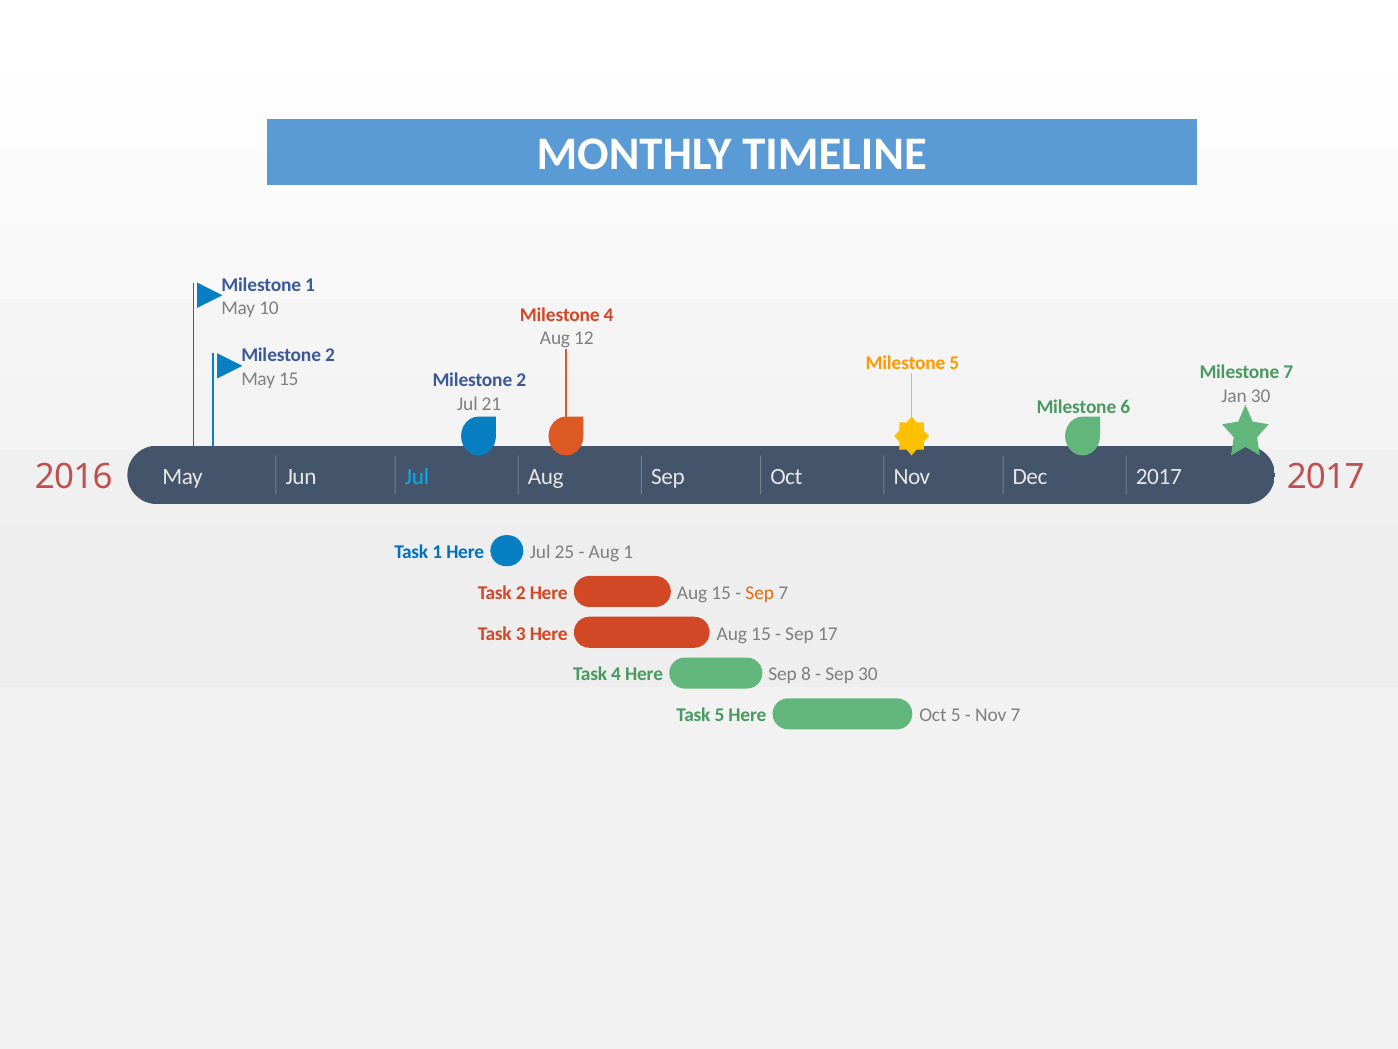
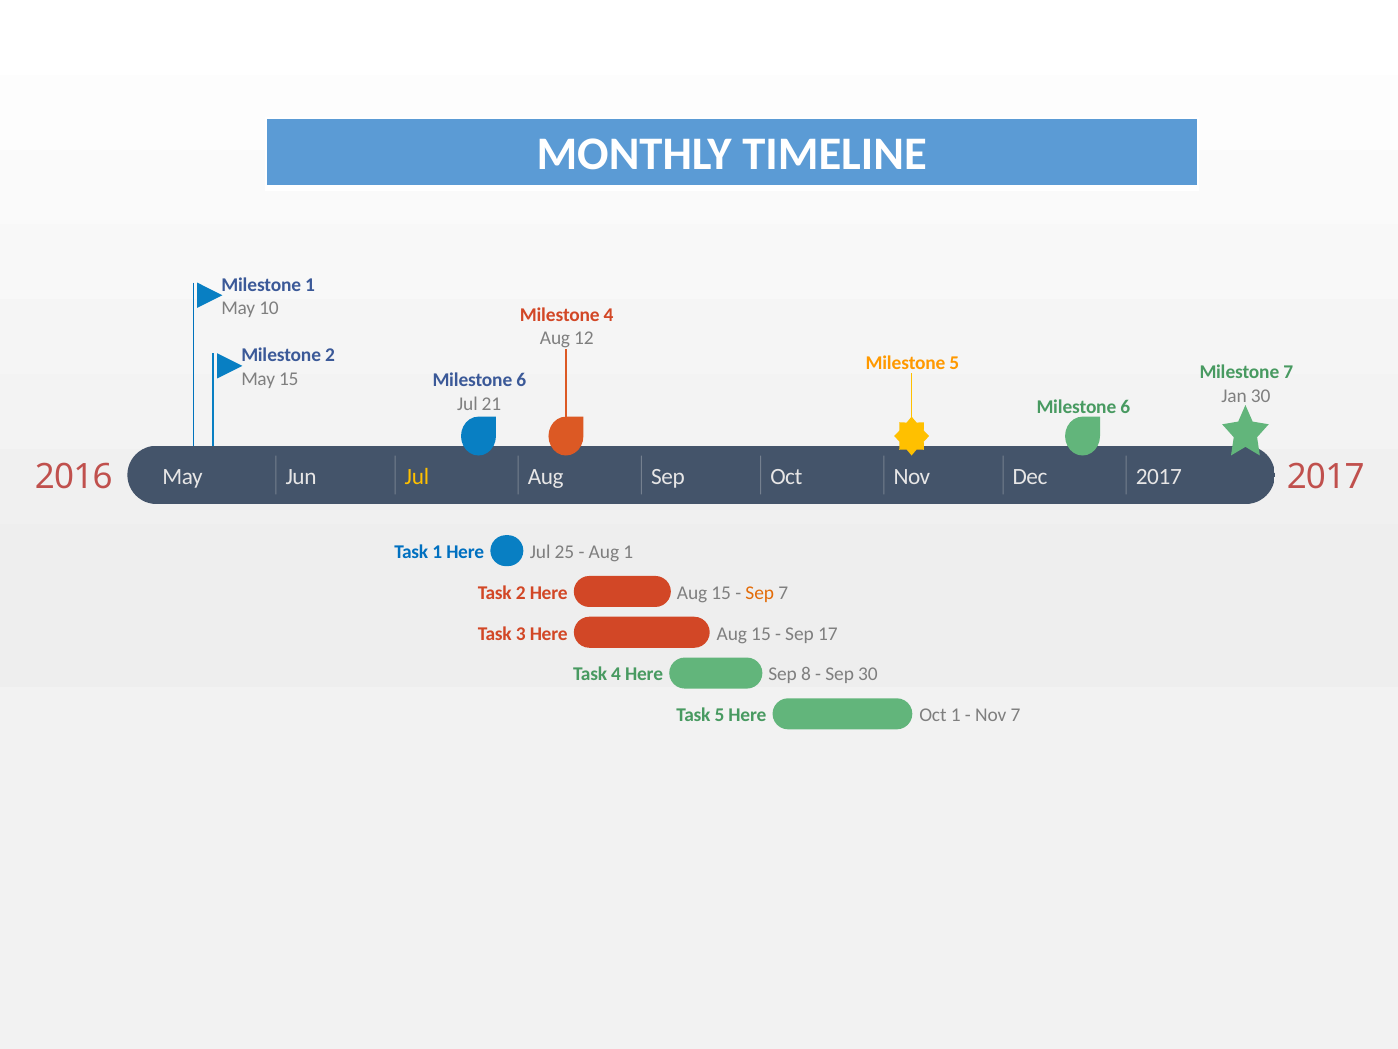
15 Milestone 2: 2 -> 6 (521, 380)
Jul colour: light blue -> yellow (417, 476)
Oct 5: 5 -> 1 (956, 715)
